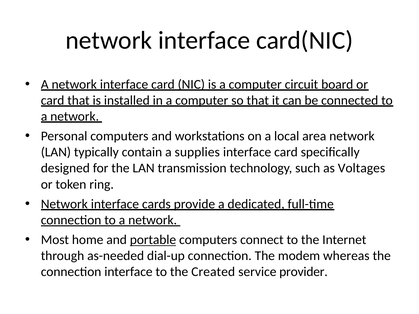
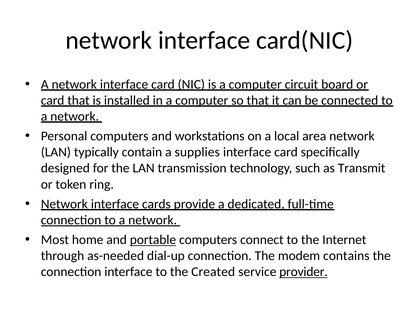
Voltages: Voltages -> Transmit (362, 168)
whereas: whereas -> contains (346, 256)
provider underline: none -> present (303, 272)
